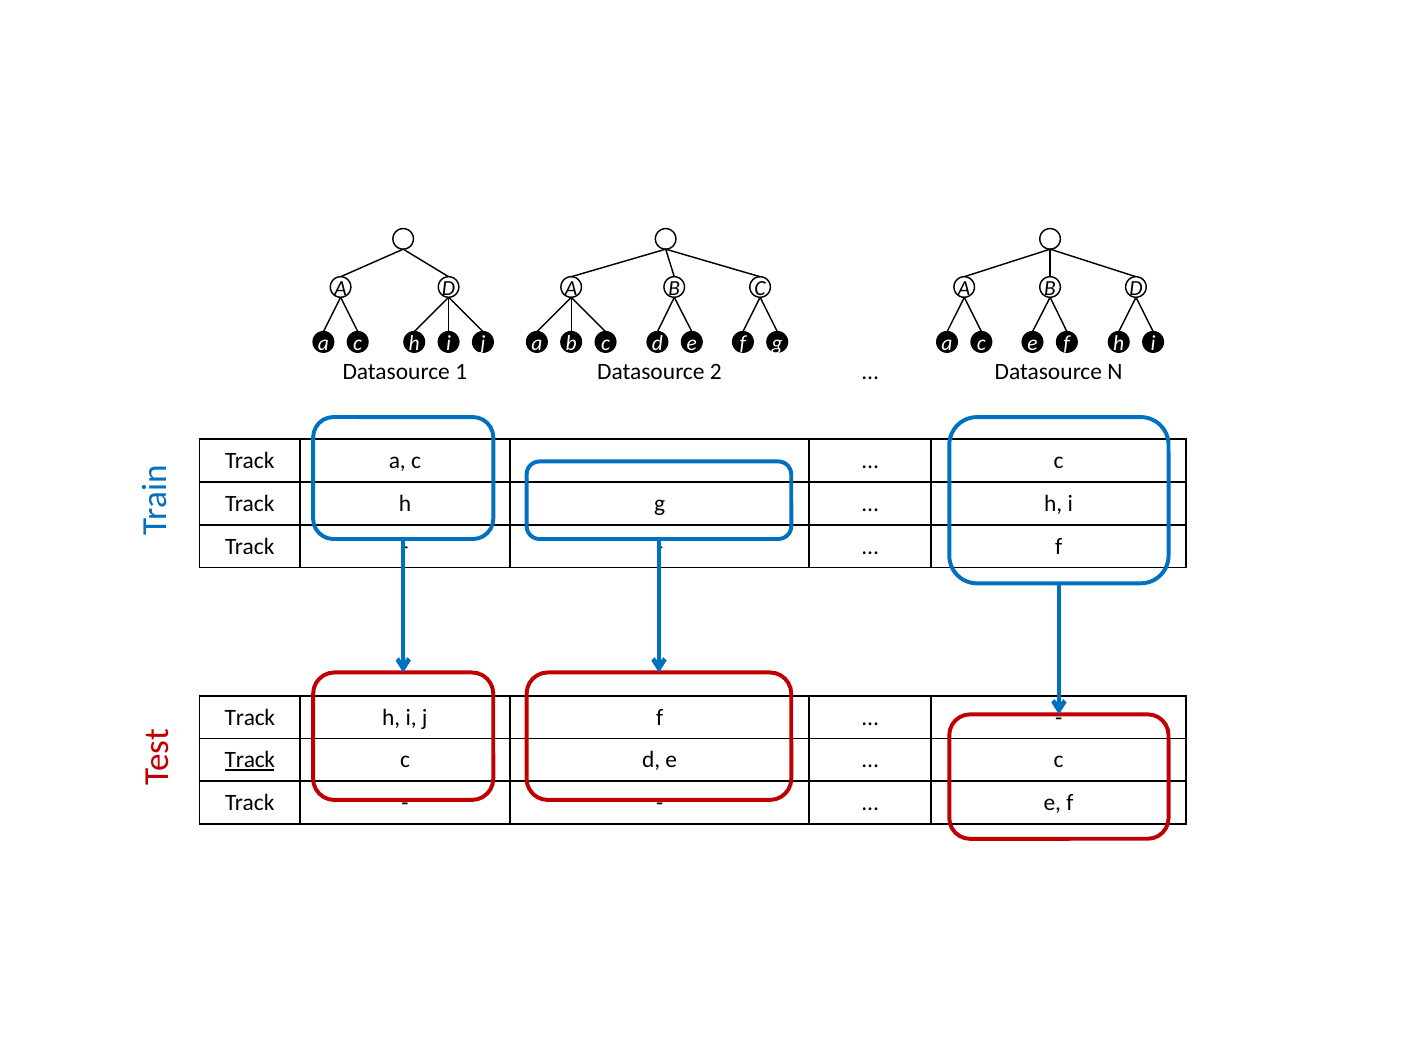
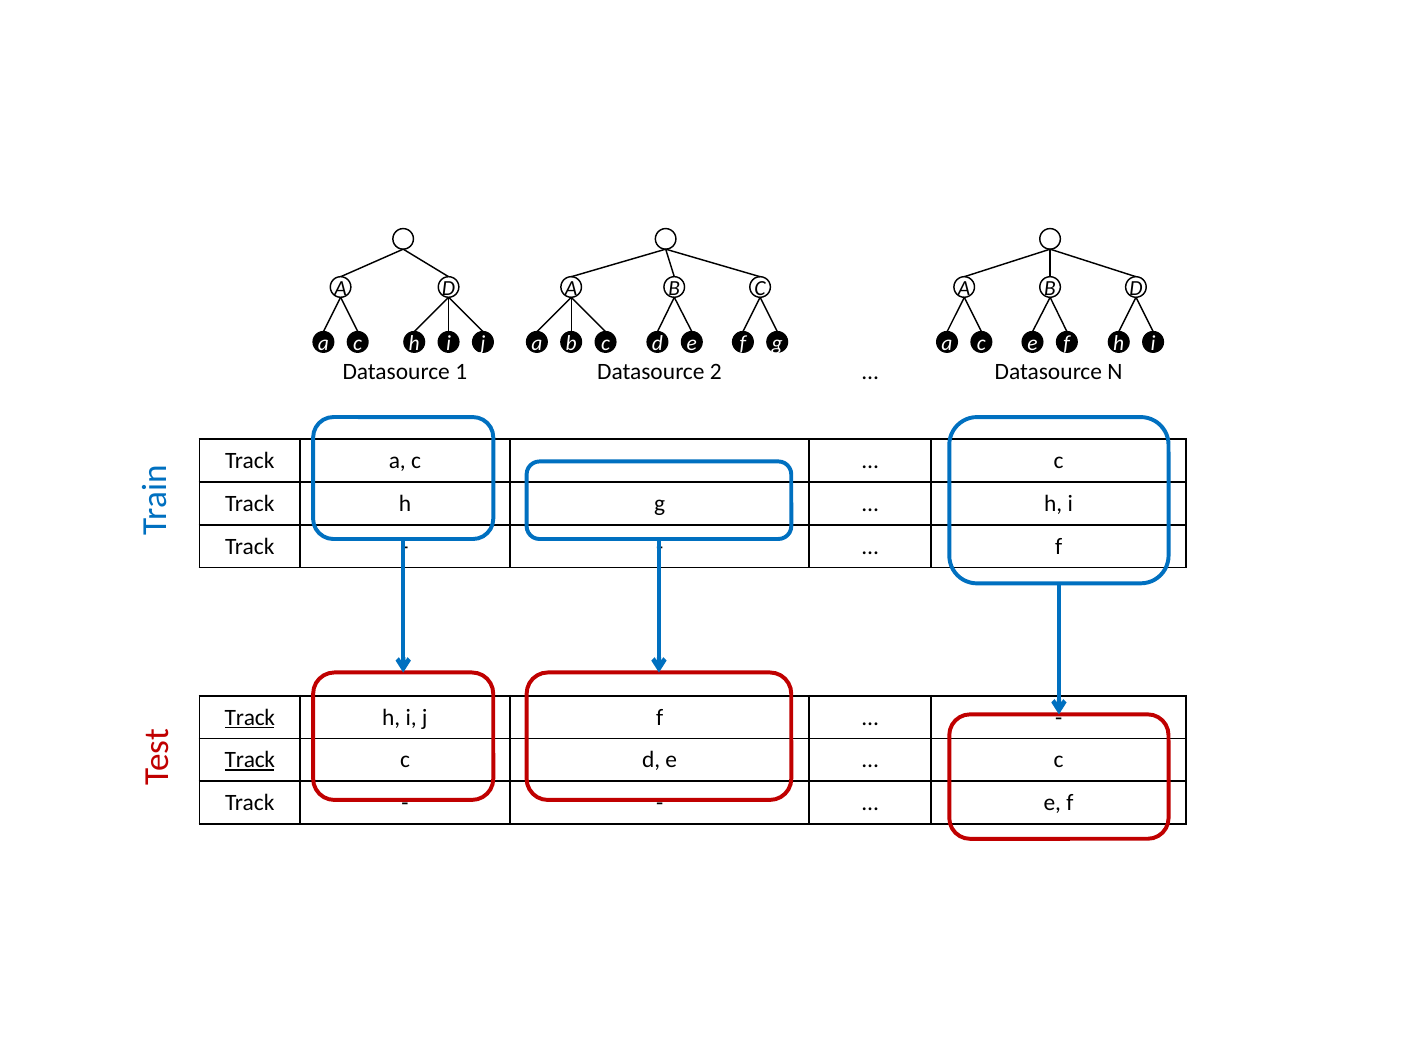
Track underline: none -> present (250, 717)
